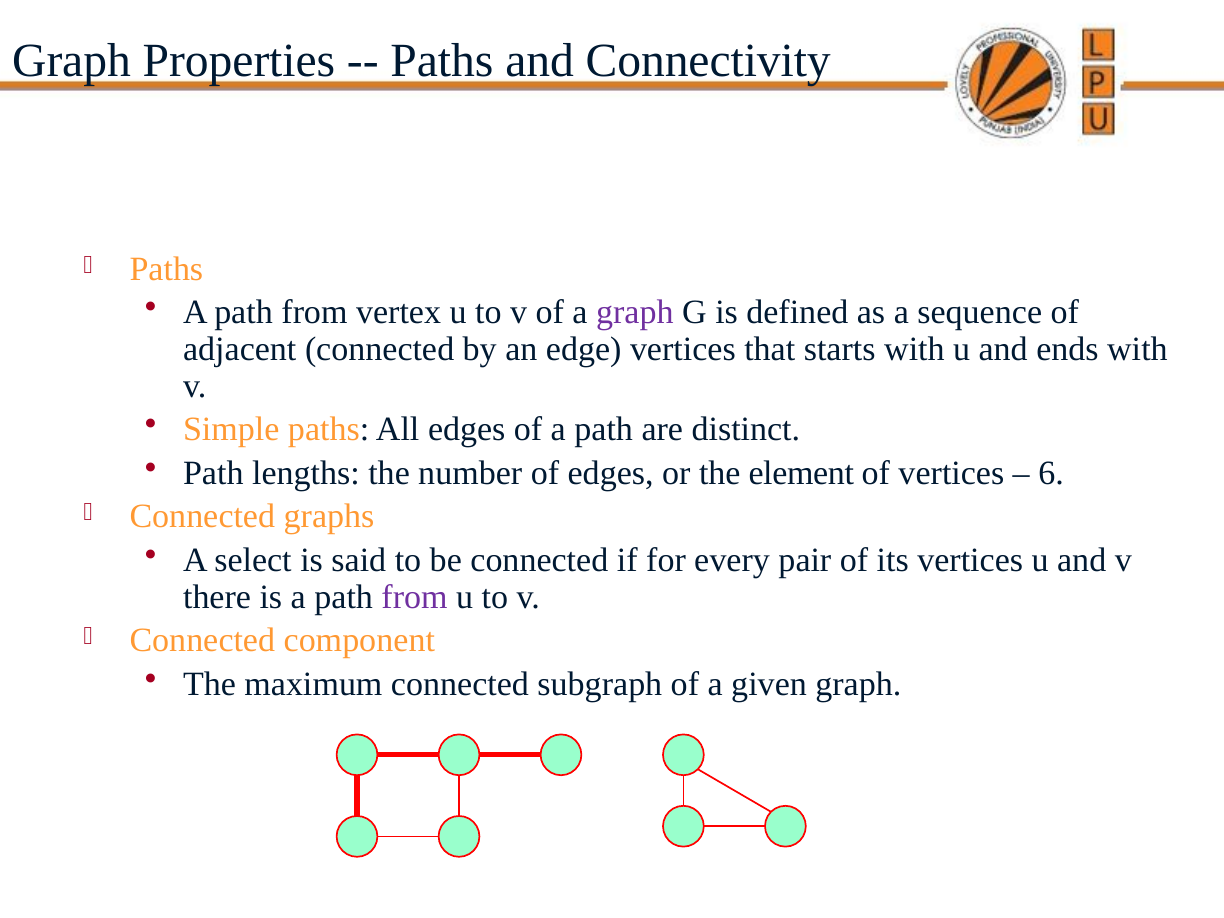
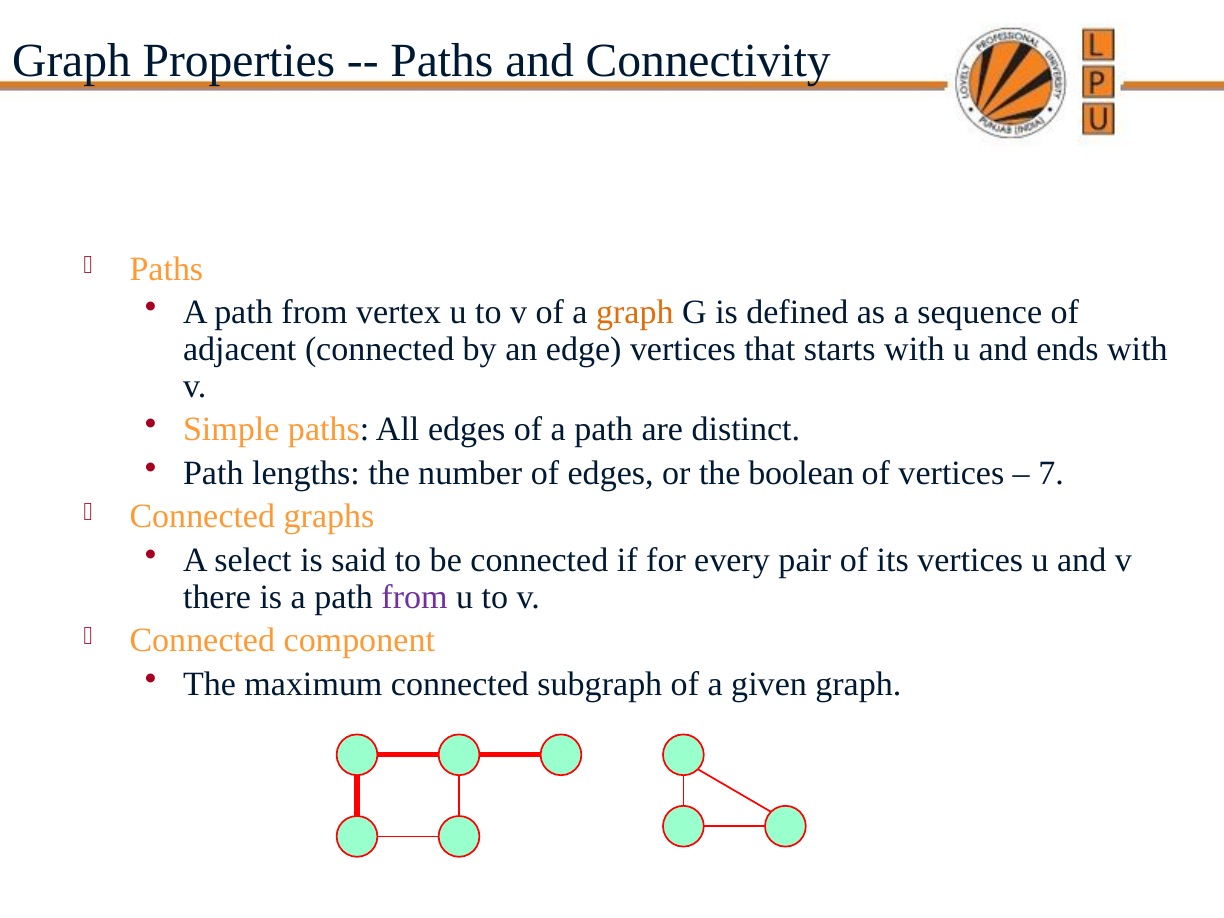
graph colour: purple -> orange (635, 313)
element: element -> boolean (801, 473)
6: 6 -> 7 (1051, 473)
